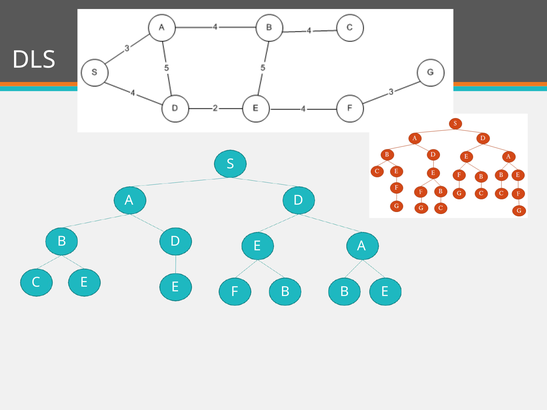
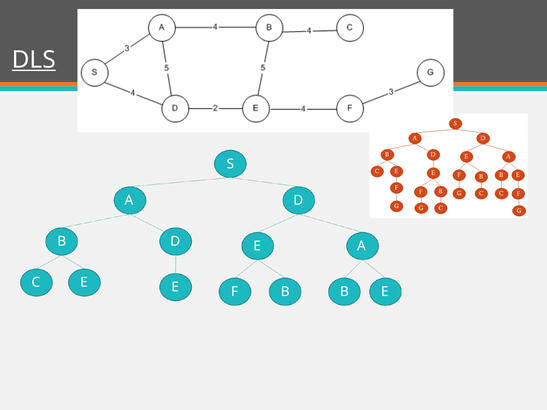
DLS underline: none -> present (34, 60)
